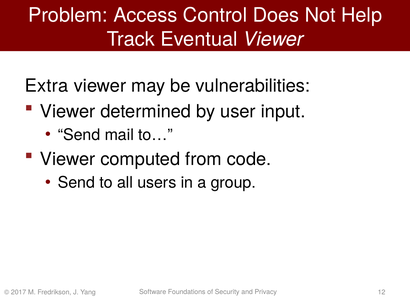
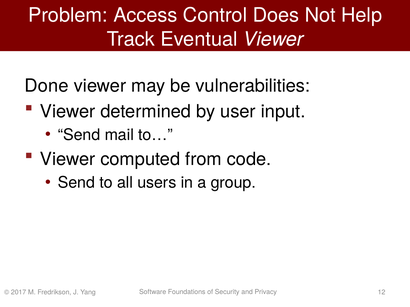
Extra: Extra -> Done (47, 86)
